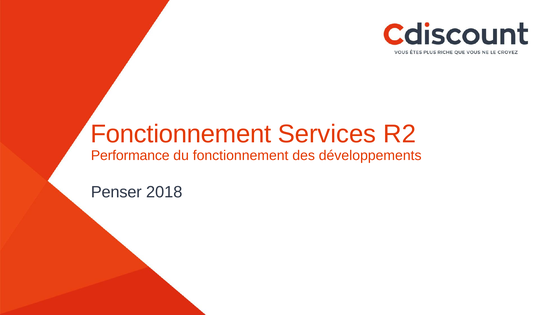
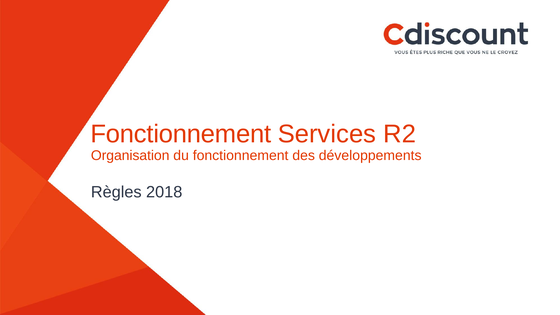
Performance: Performance -> Organisation (130, 156)
Penser: Penser -> Règles (116, 192)
